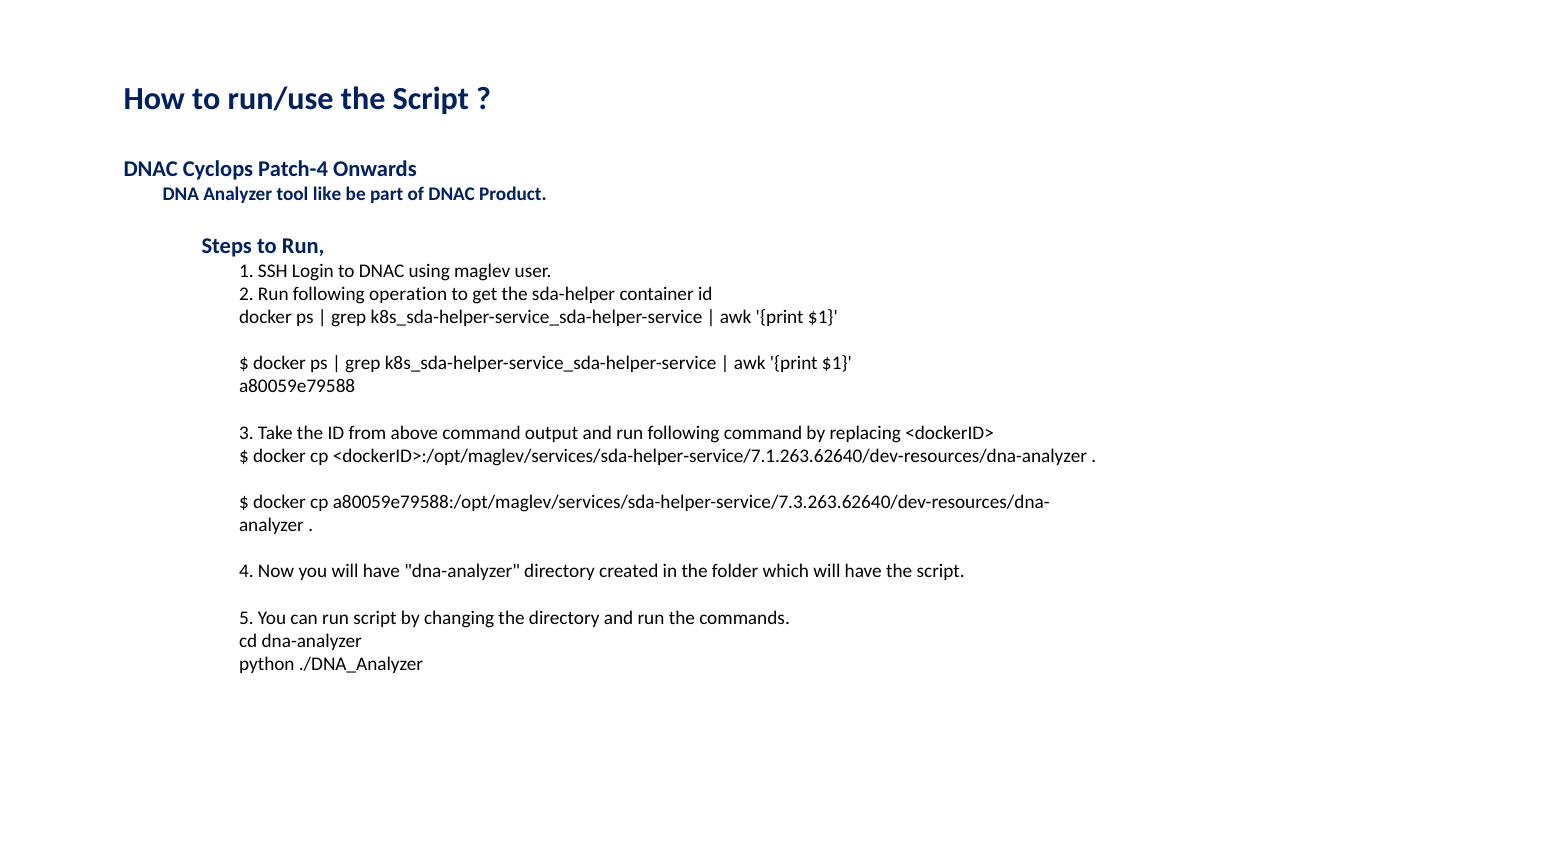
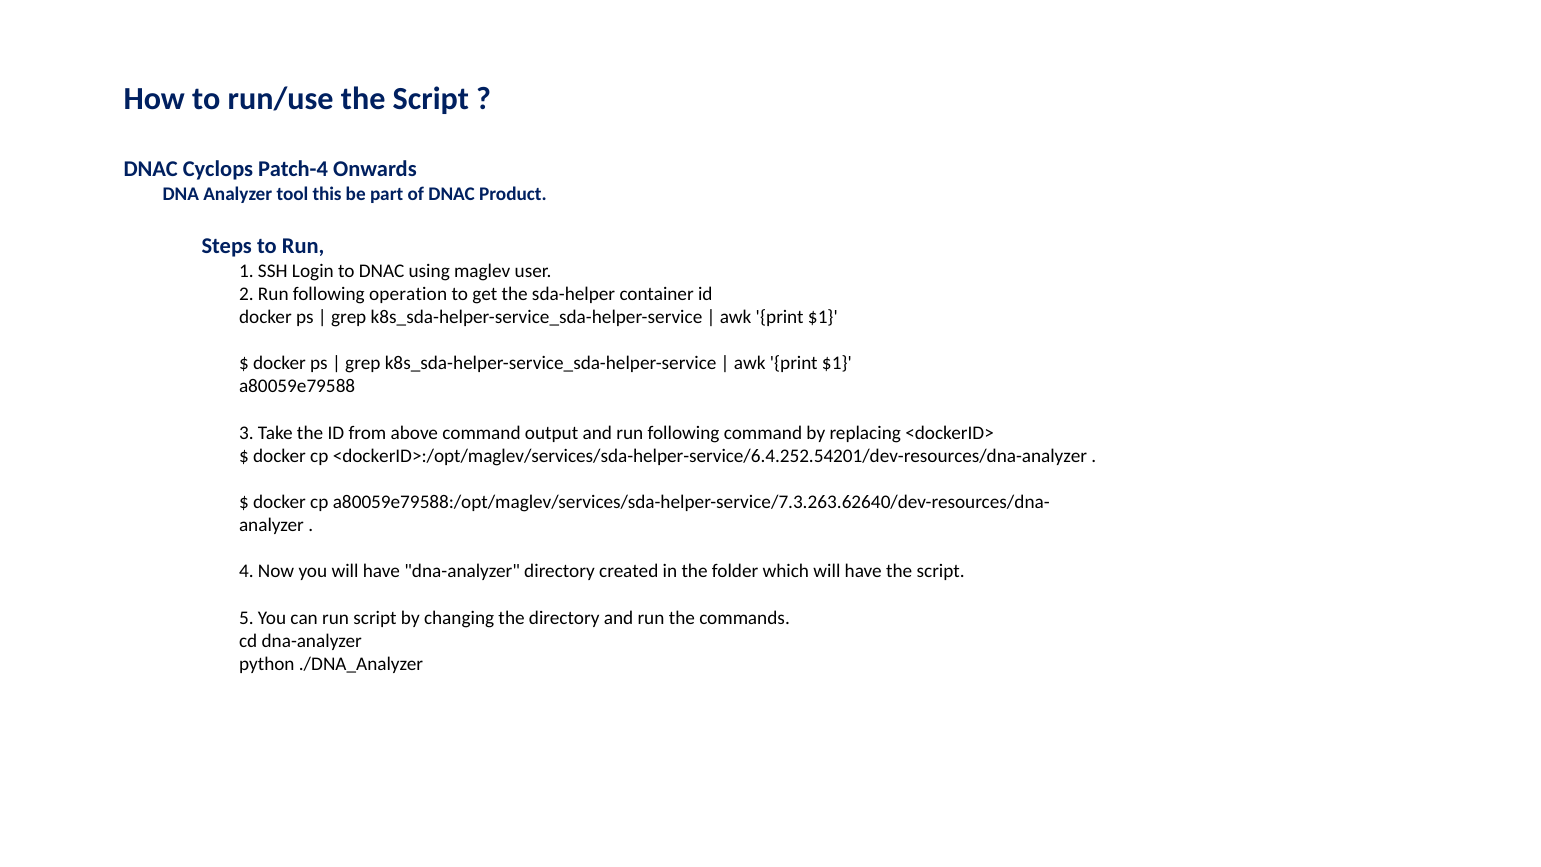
like: like -> this (327, 194)
<dockerID>:/opt/maglev/services/sda-helper-service/7.1.263.62640/dev-resources/dna-analyzer: <dockerID>:/opt/maglev/services/sda-helper-service/7.1.263.62640/dev-resources/dna-analyzer -> <dockerID>:/opt/maglev/services/sda-helper-service/6.4.252.54201/dev-resources/dna-analyzer (710, 456)
